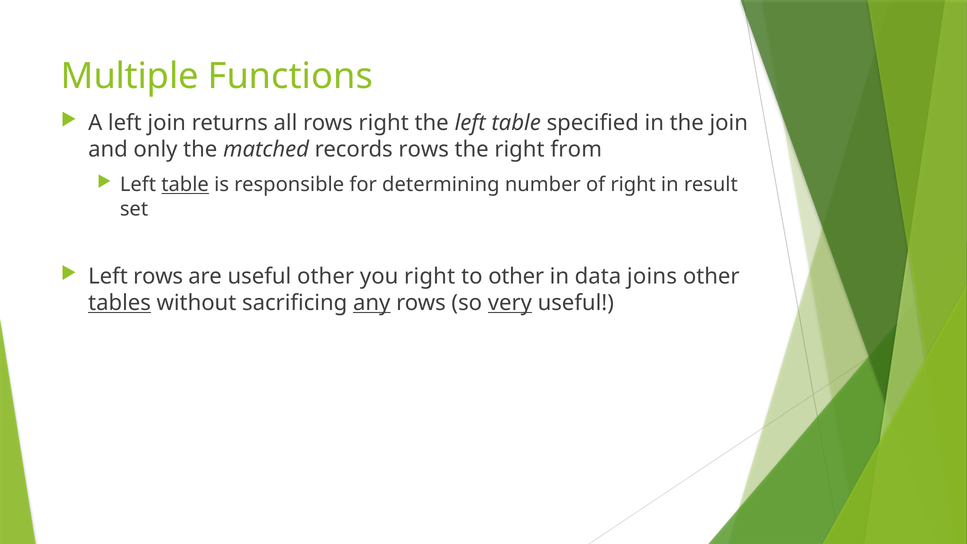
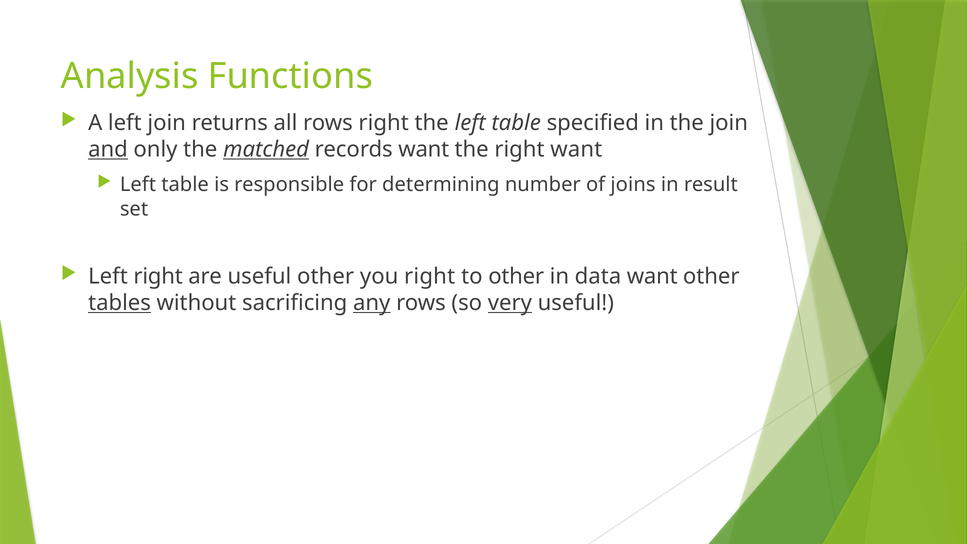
Multiple: Multiple -> Analysis (130, 76)
and underline: none -> present (108, 149)
matched underline: none -> present (266, 149)
records rows: rows -> want (424, 149)
right from: from -> want (576, 149)
table underline: present -> none (185, 185)
of right: right -> joins (633, 185)
Left rows: rows -> right (158, 276)
data joins: joins -> want (652, 276)
